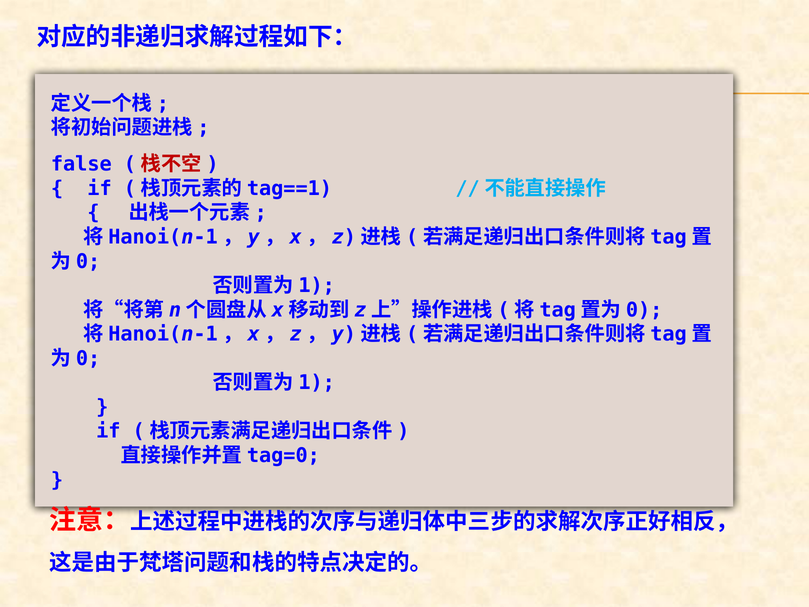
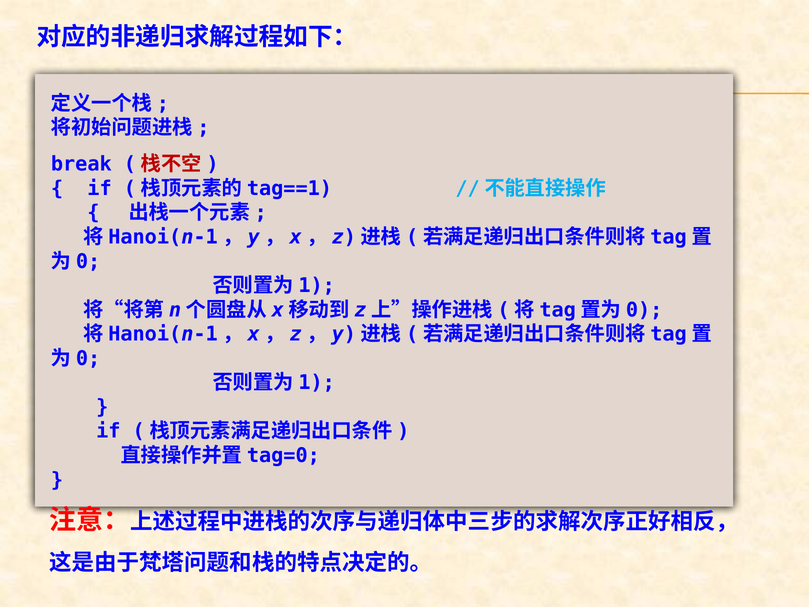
false: false -> break (81, 164)
